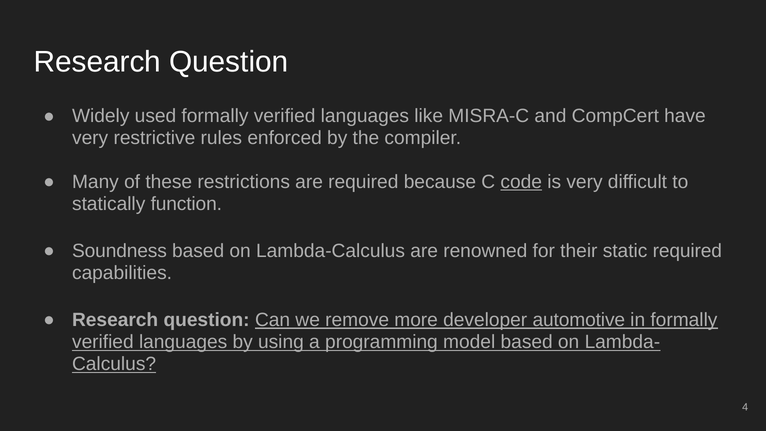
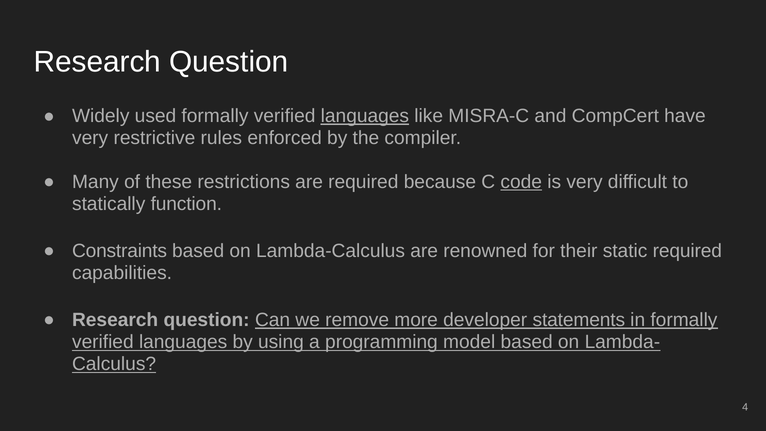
languages underline: none -> present (365, 116)
Soundness: Soundness -> Constraints (120, 251)
automotive: automotive -> statements (579, 320)
